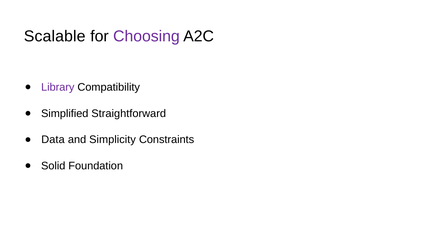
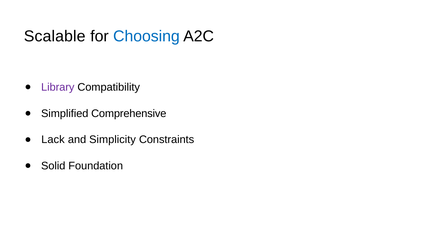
Choosing colour: purple -> blue (146, 36)
Straightforward: Straightforward -> Comprehensive (129, 113)
Data: Data -> Lack (53, 140)
